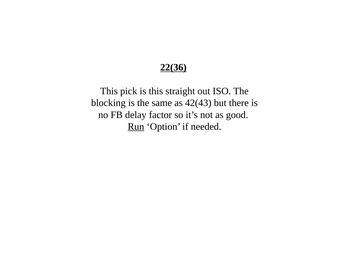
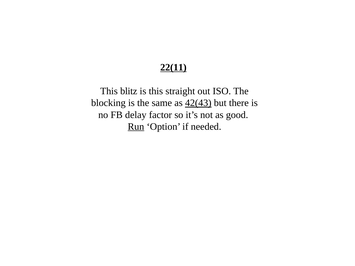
22(36: 22(36 -> 22(11 (173, 68)
pick: pick -> blitz (129, 91)
42(43 underline: none -> present (198, 103)
